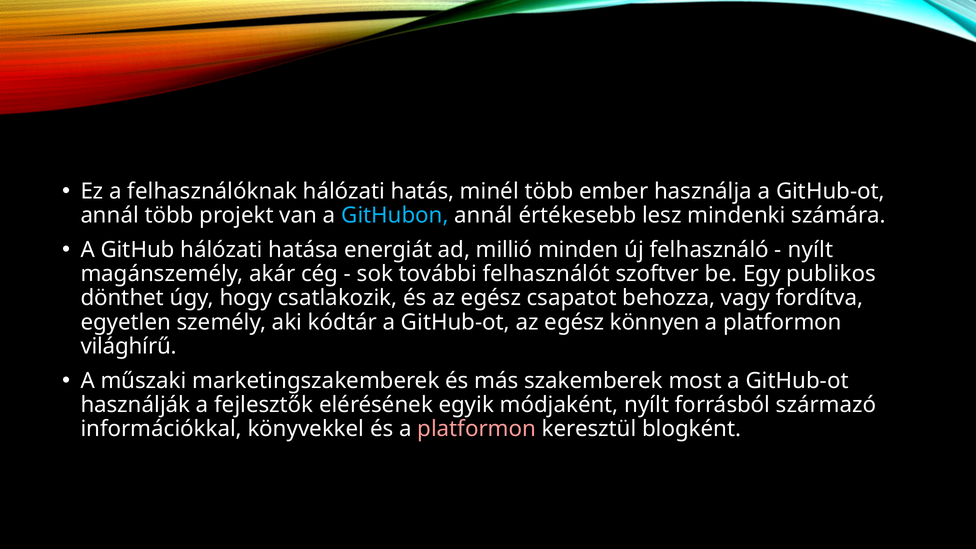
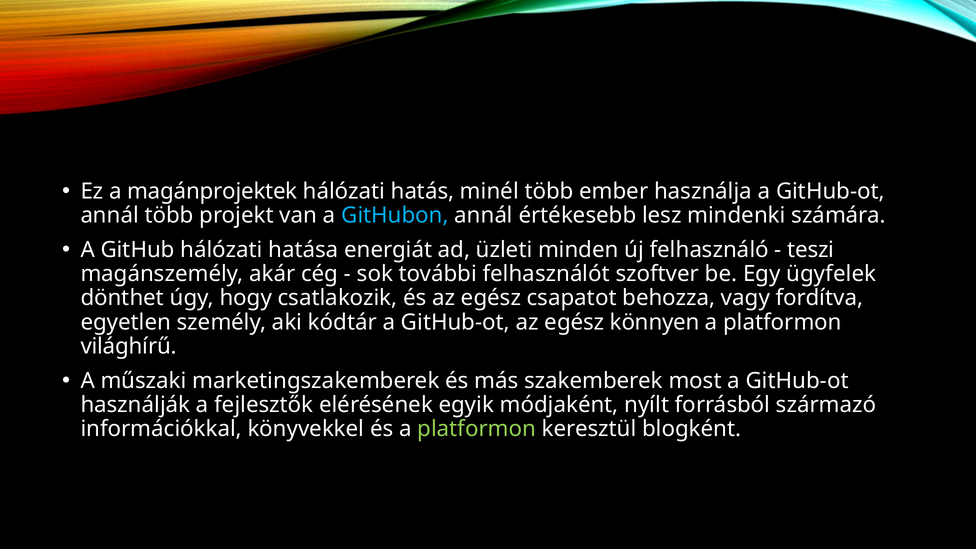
felhasználóknak: felhasználóknak -> magánprojektek (212, 191)
millió: millió -> üzleti (504, 250)
nyílt: nyílt -> teszi (811, 250)
publikos: publikos -> ügyfelek (831, 274)
platformon colour: pink -> light green (477, 429)
